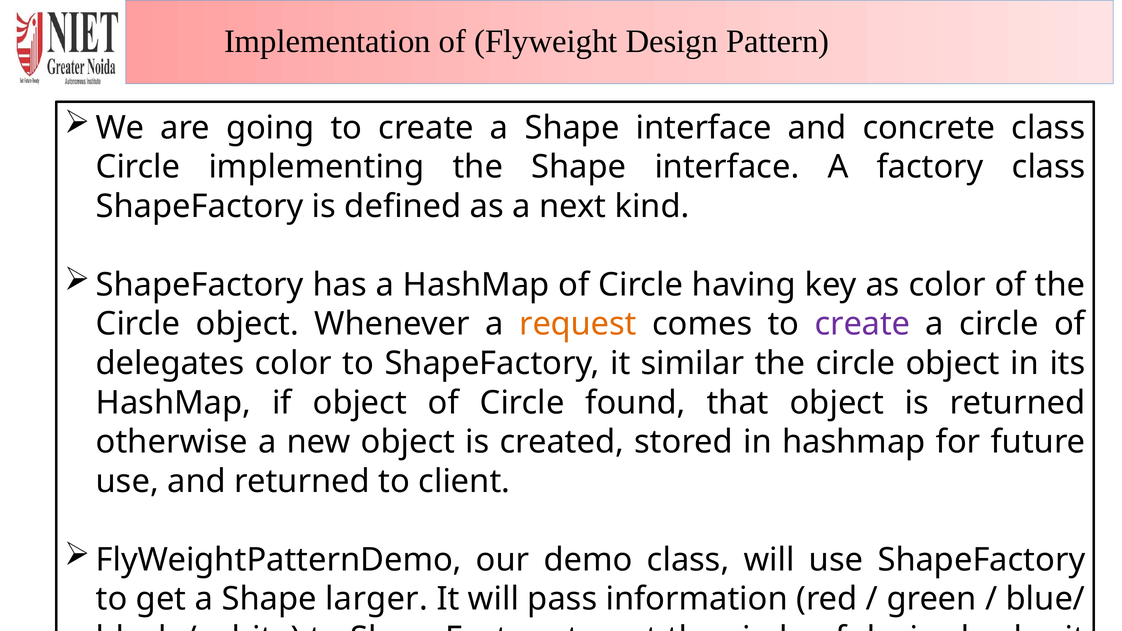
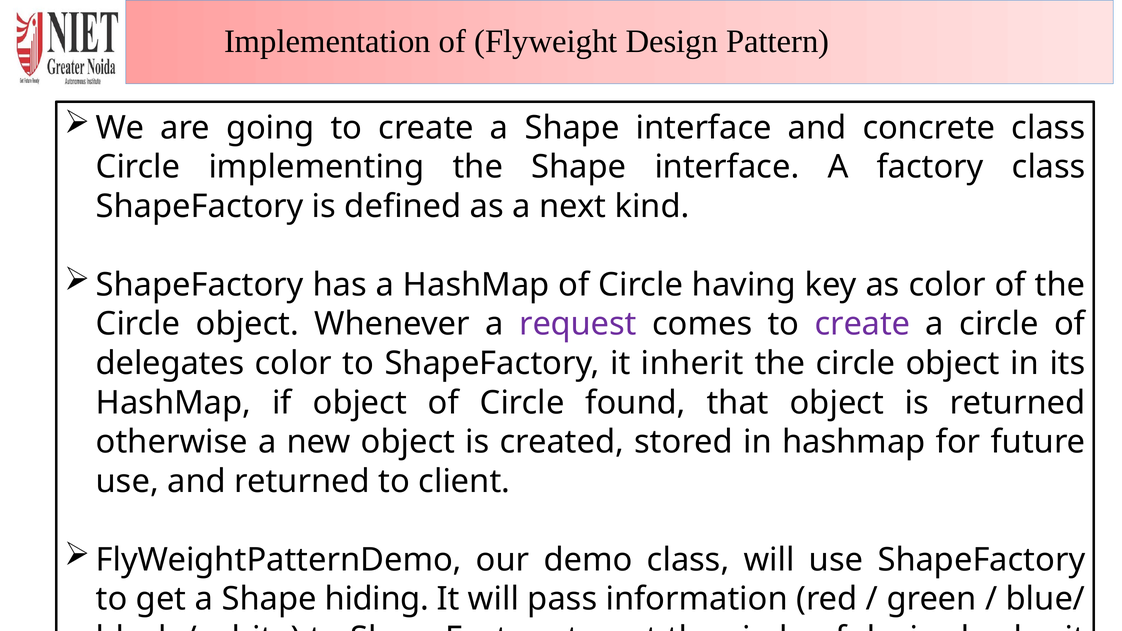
request colour: orange -> purple (578, 324)
similar: similar -> inherit (692, 363)
larger: larger -> hiding (377, 599)
